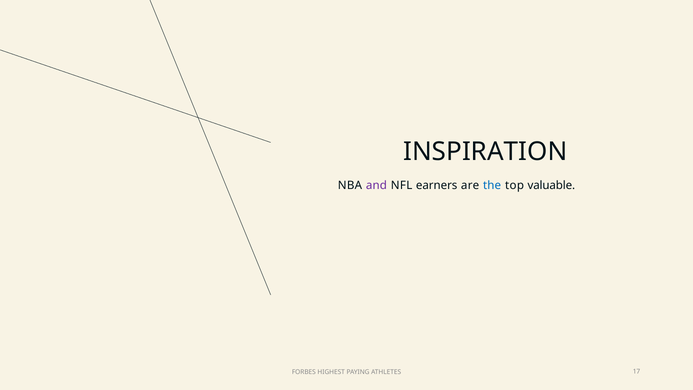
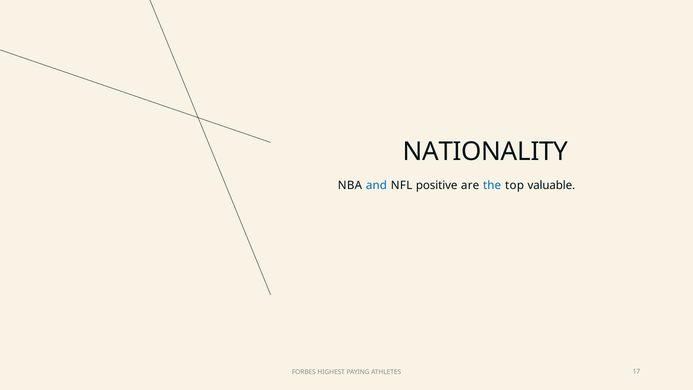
INSPIRATION: INSPIRATION -> NATIONALITY (485, 151)
and colour: purple -> blue (376, 185)
earners: earners -> positive (437, 185)
